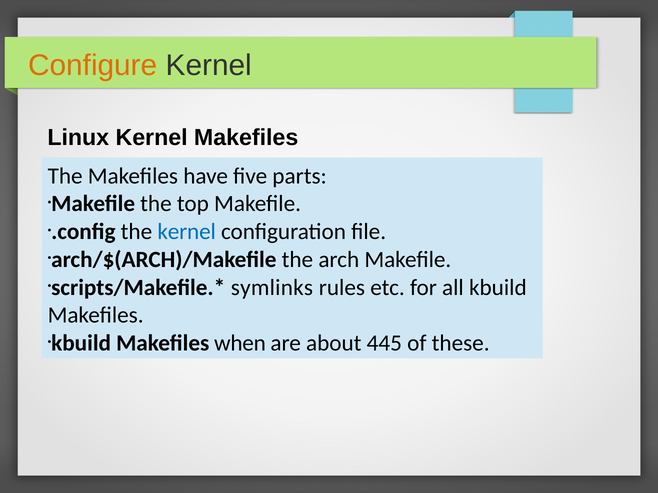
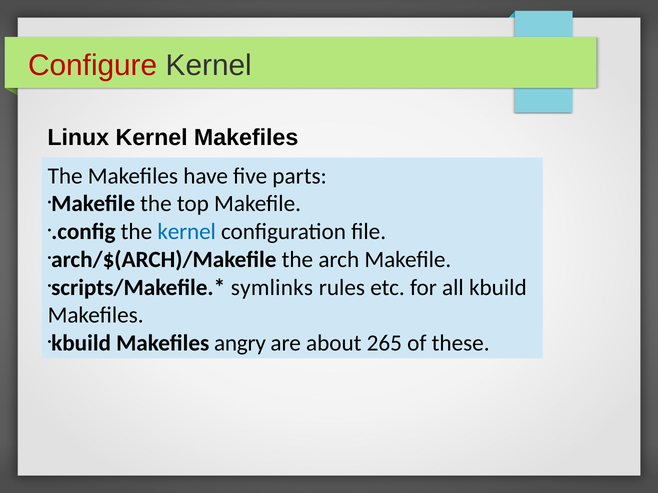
Configure colour: orange -> red (93, 66)
when: when -> angry (240, 343)
445: 445 -> 265 (384, 343)
